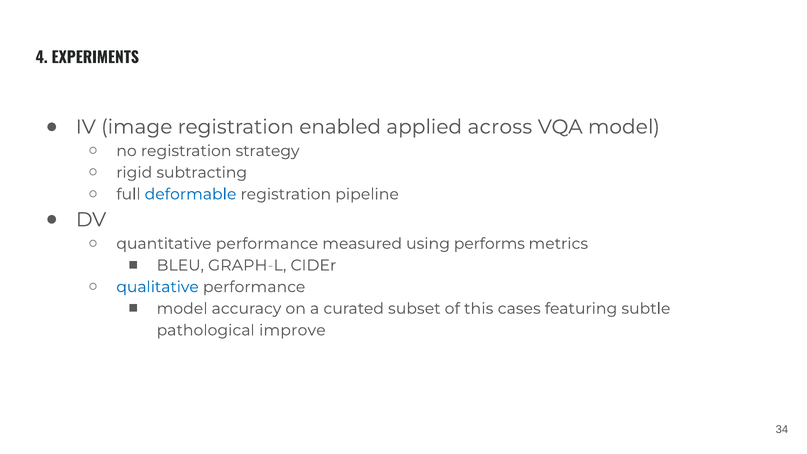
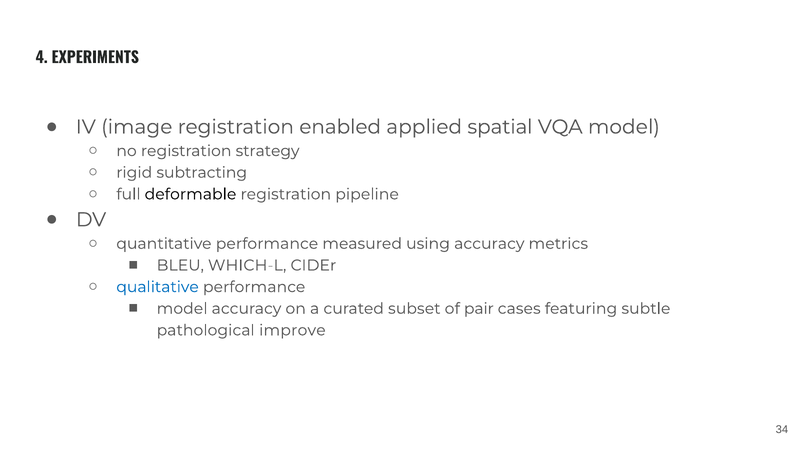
across: across -> spatial (500, 127)
deformable colour: blue -> black (190, 194)
using performs: performs -> accuracy (489, 244)
GRAPH-L: GRAPH-L -> WHICH-L (247, 265)
this: this -> pair (479, 309)
